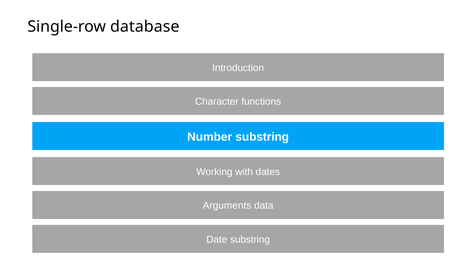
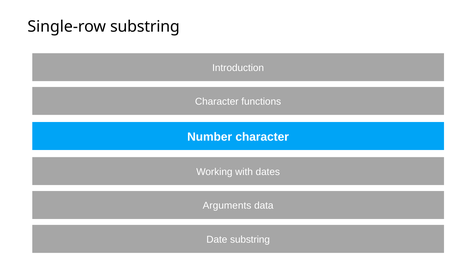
Single-row database: database -> substring (145, 27)
Number substring: substring -> character (262, 137)
